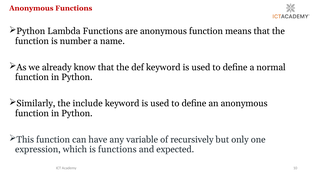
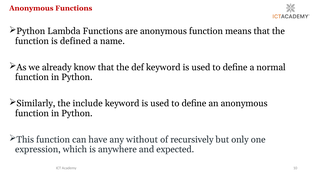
number: number -> defined (75, 41)
variable: variable -> without (142, 140)
is functions: functions -> anywhere (117, 149)
